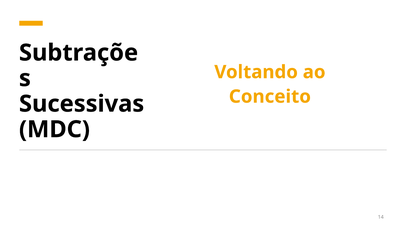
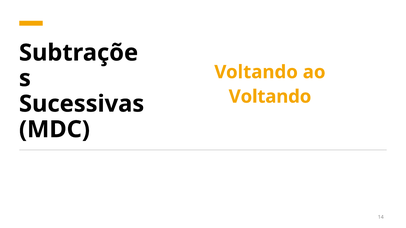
Conceito: Conceito -> Voltando (270, 97)
